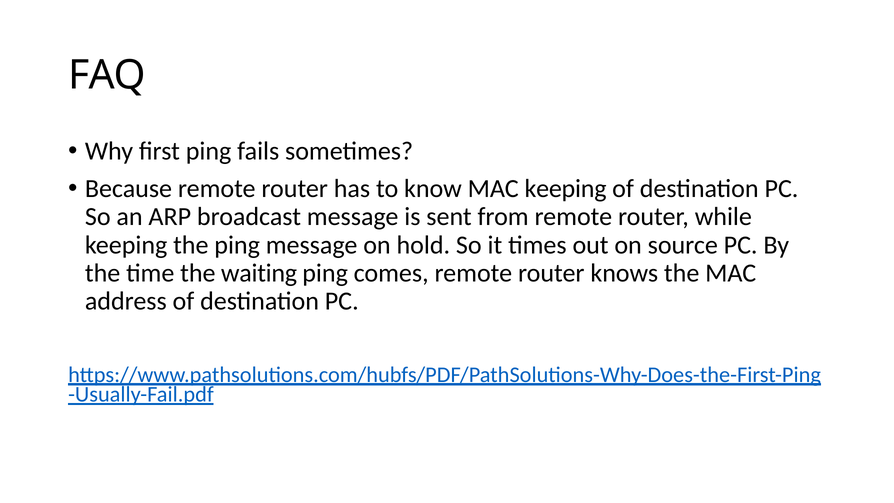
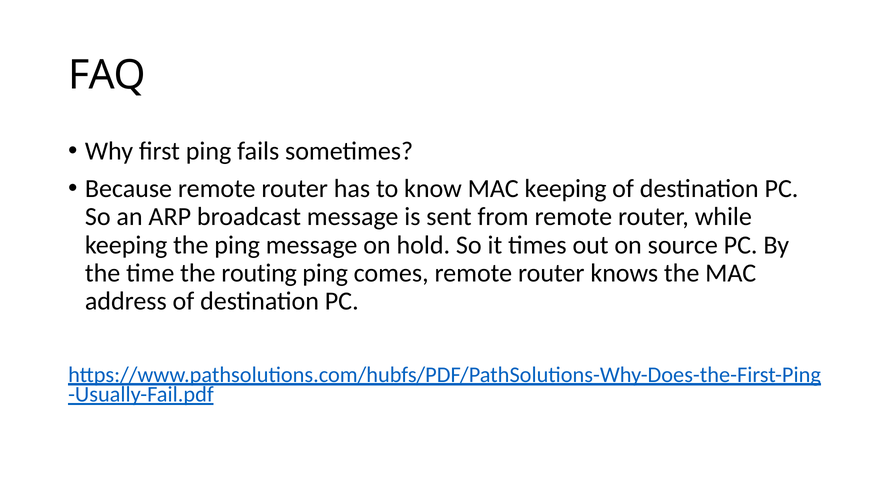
waiting: waiting -> routing (259, 273)
